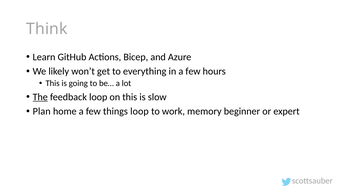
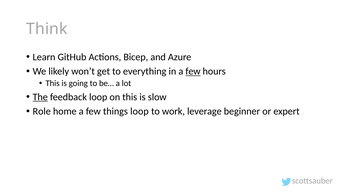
few underline: none -> present (193, 71)
Plan: Plan -> Role (42, 111)
memory: memory -> leverage (204, 111)
